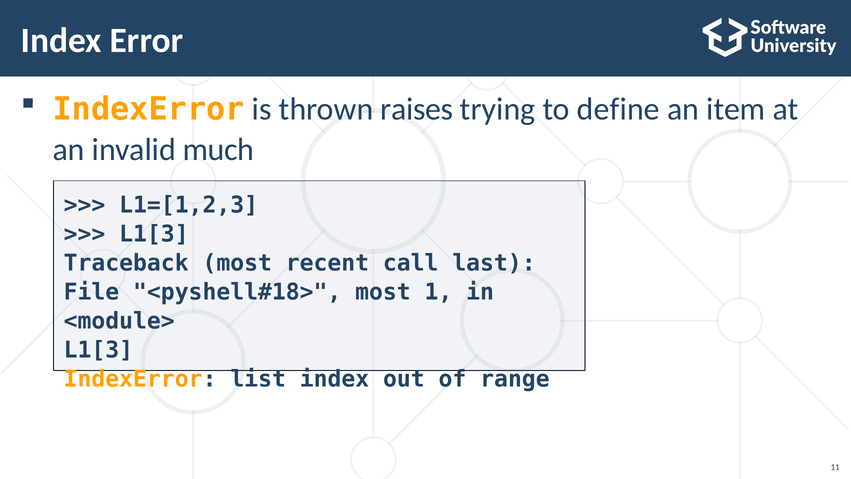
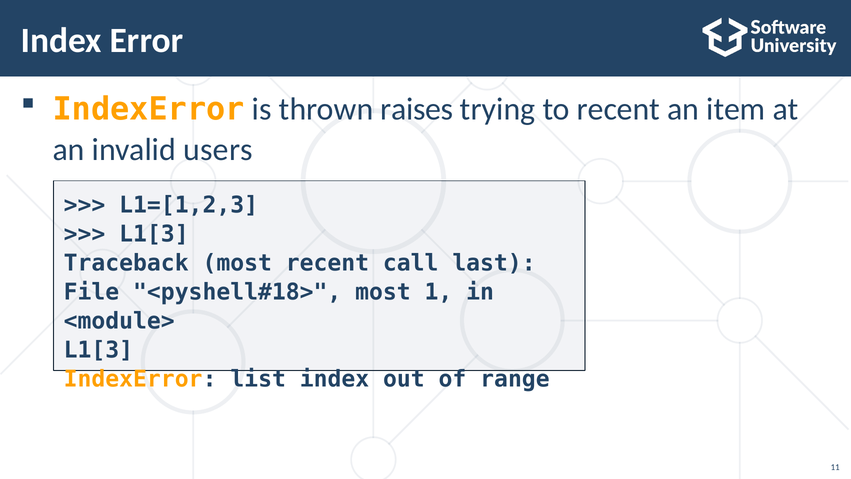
to define: define -> recent (618, 109)
much: much -> users (218, 150)
